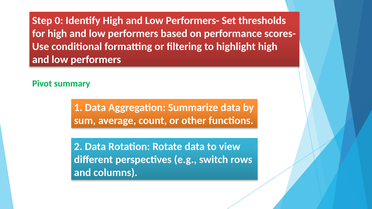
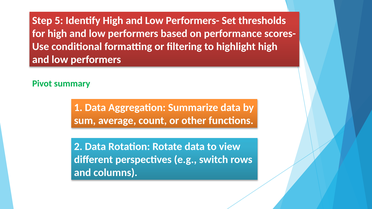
0: 0 -> 5 (59, 20)
